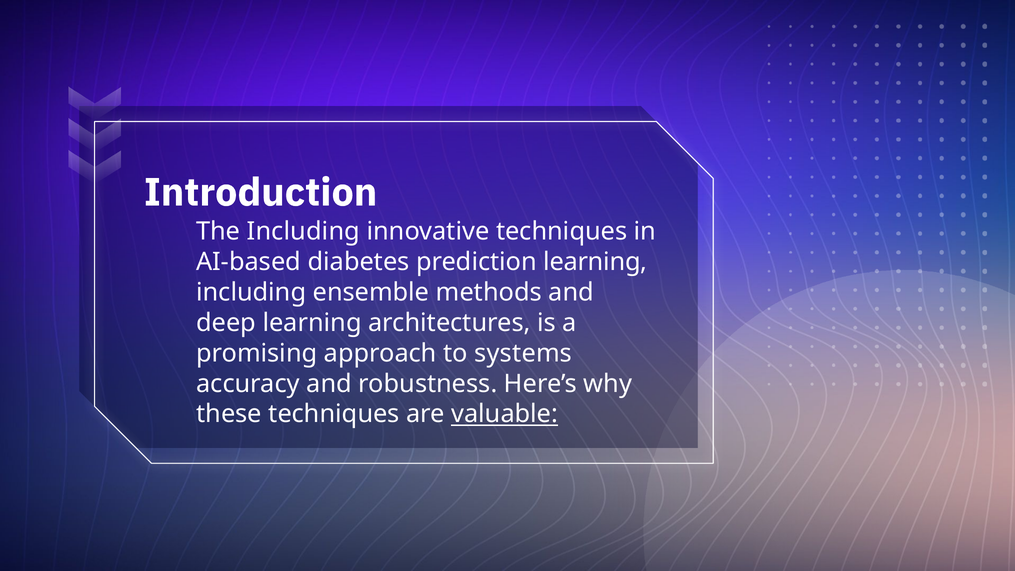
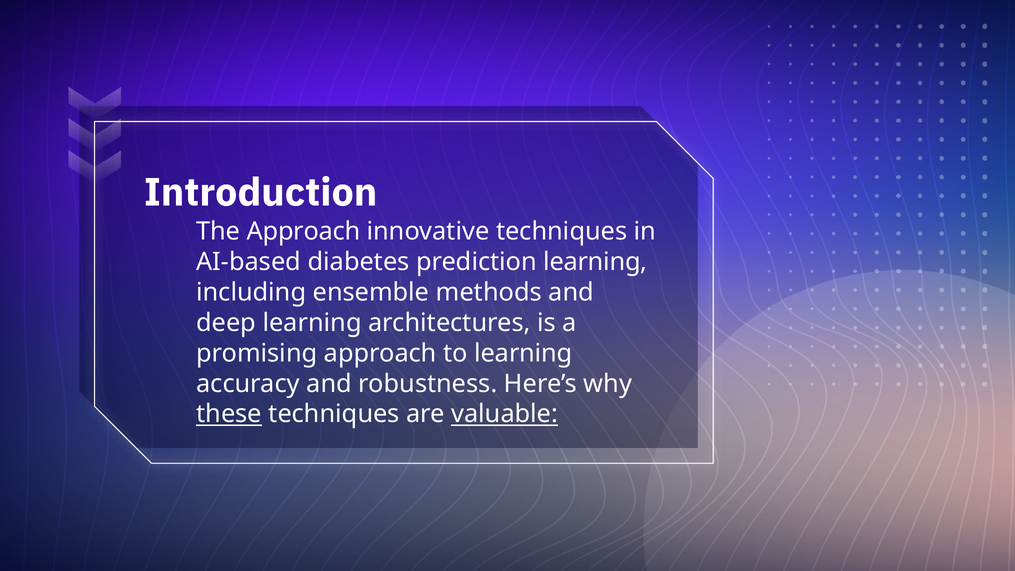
The Including: Including -> Approach (304, 231)
to systems: systems -> learning (523, 353)
these underline: none -> present (229, 414)
